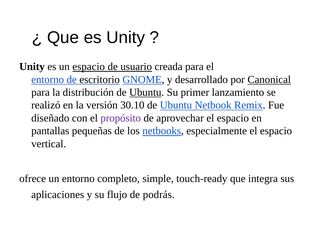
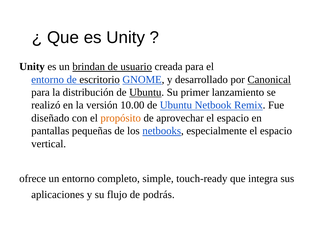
un espacio: espacio -> brindan (89, 67)
30.10: 30.10 -> 10.00 (132, 105)
propósito colour: purple -> orange (121, 118)
